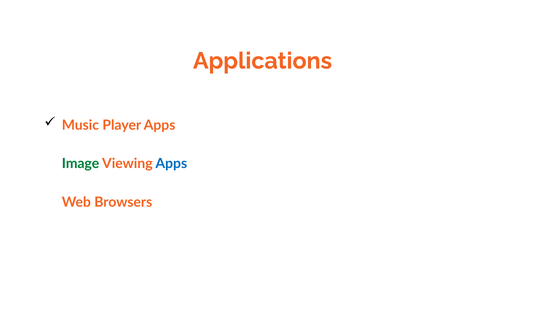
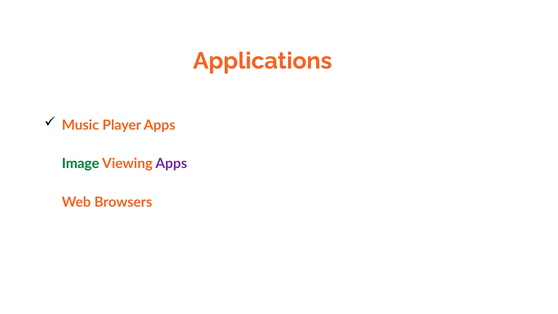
Apps colour: blue -> purple (171, 164)
